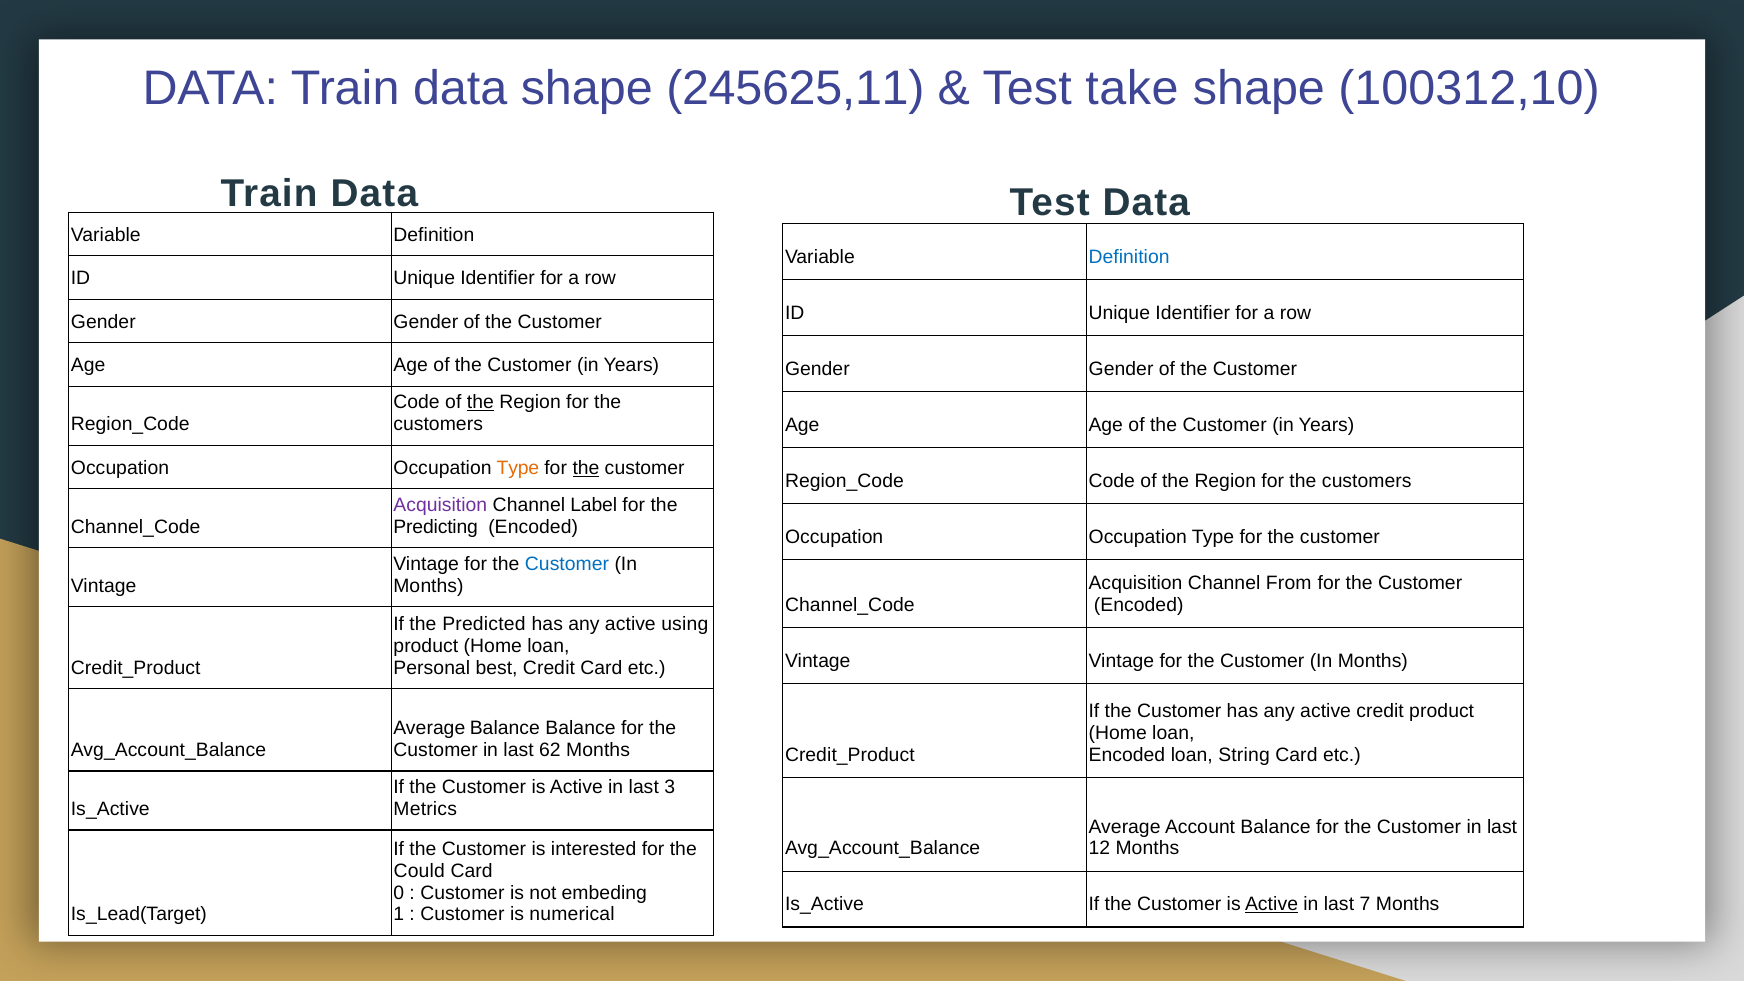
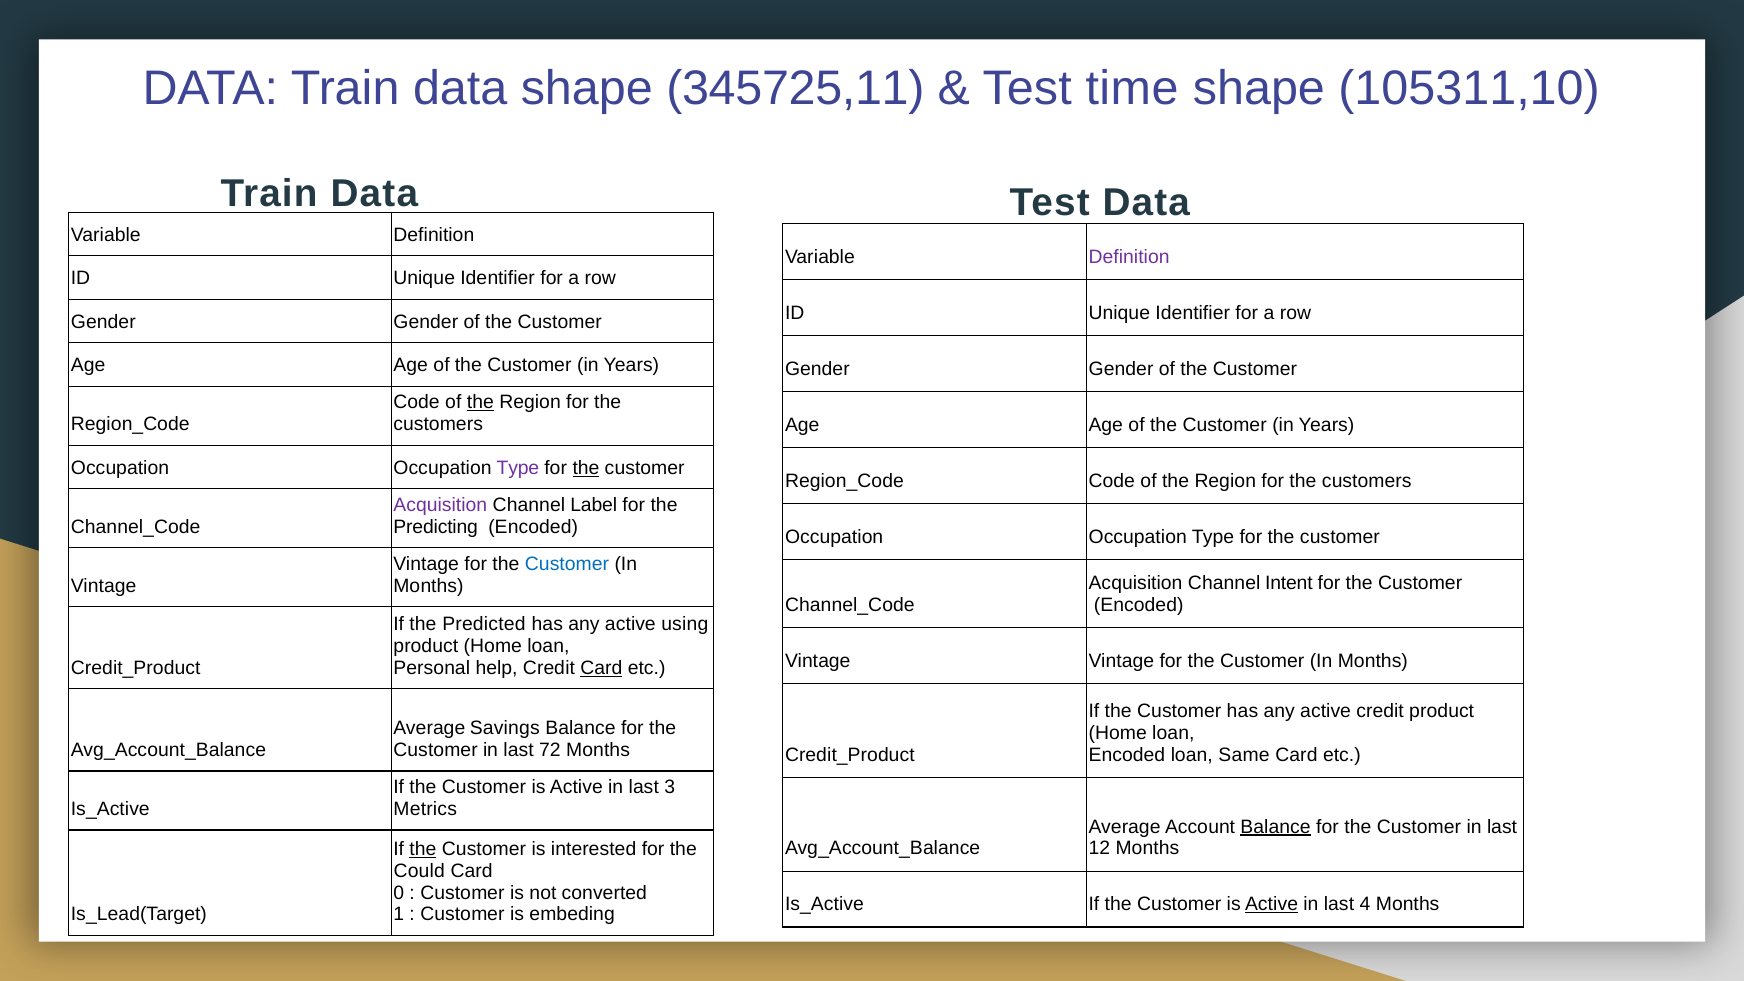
245625,11: 245625,11 -> 345725,11 (795, 89)
take: take -> time (1132, 89)
100312,10: 100312,10 -> 105311,10 (1469, 89)
Definition colour: blue -> purple (1129, 257)
Type colour: orange -> purple (518, 468)
From: From -> Intent (1289, 583)
best: best -> help (497, 668)
Card underline: none -> present (601, 668)
Average Balance: Balance -> Savings (505, 728)
62: 62 -> 72 (550, 750)
String: String -> Same (1244, 755)
Balance underline: none -> present (1276, 827)
the underline: none -> present (423, 849)
embeding: embeding -> converted (604, 893)
7: 7 -> 4 (1365, 904)
numerical: numerical -> embeding (572, 914)
